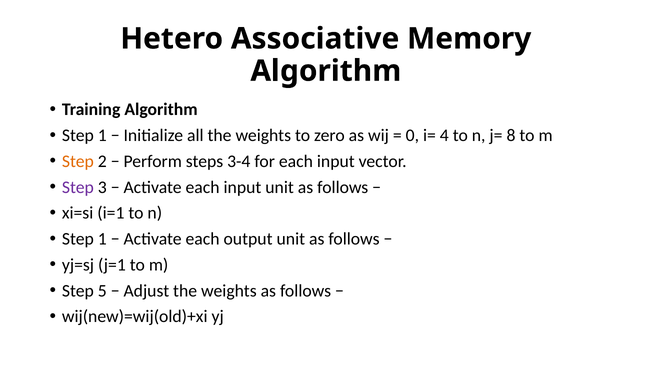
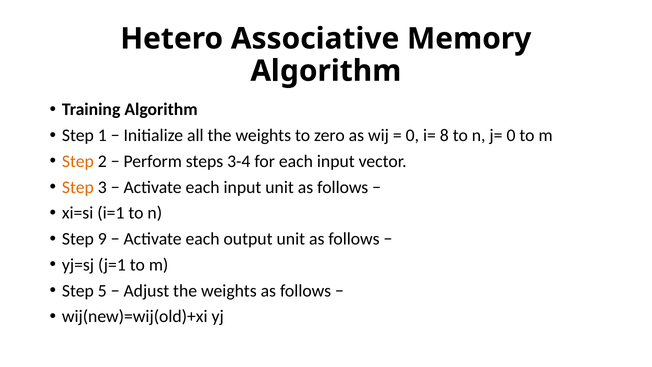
4: 4 -> 8 (444, 135)
j= 8: 8 -> 0 (511, 135)
Step colour: purple -> orange (78, 187)
1: 1 -> 9 (102, 239)
